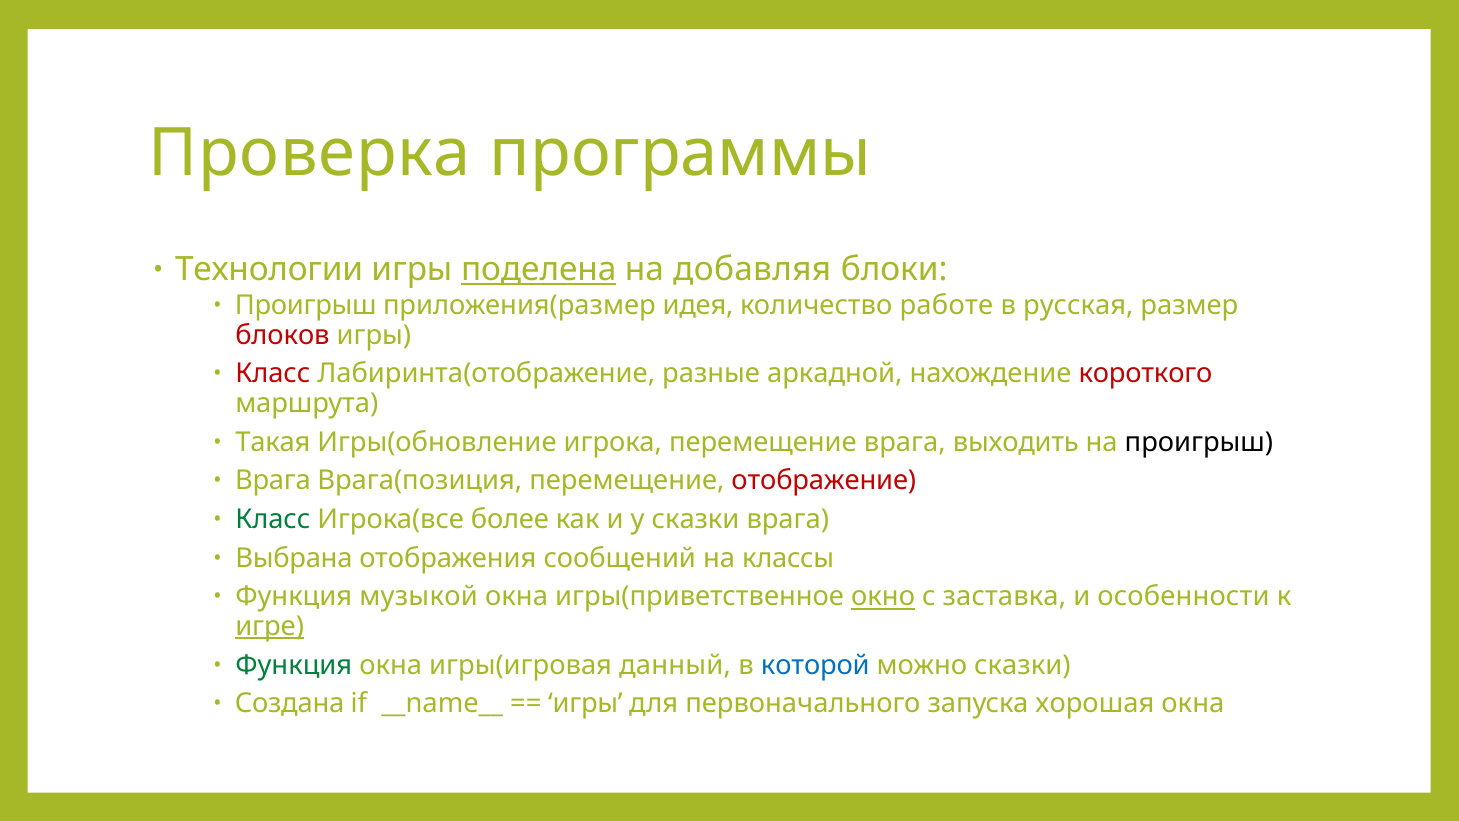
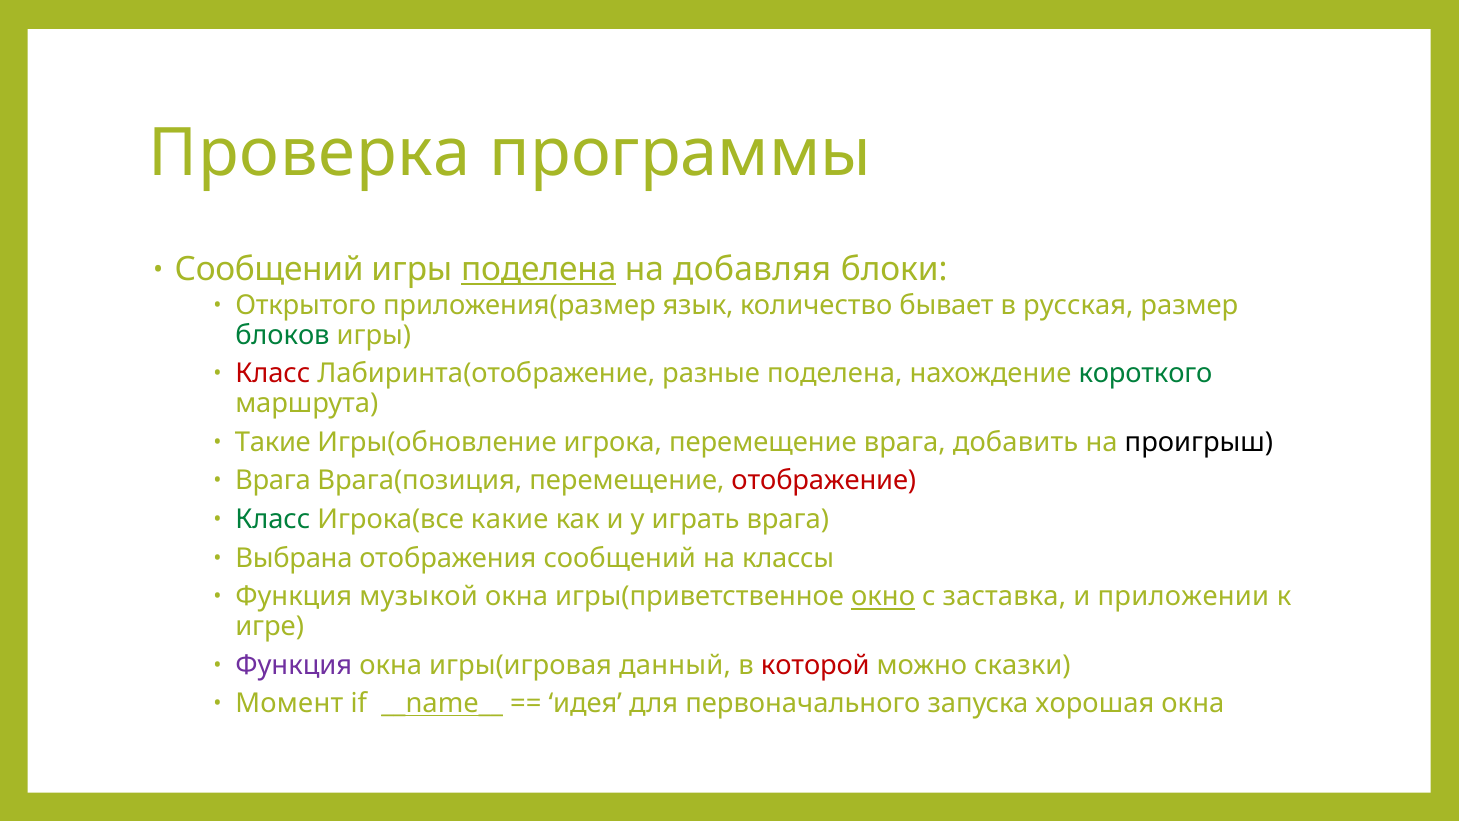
Технологии: Технологии -> Сообщений (269, 270)
Проигрыш: Проигрыш -> Открытого (306, 305)
идея: идея -> язык (698, 305)
работе: работе -> бывает (947, 305)
блоков colour: red -> green (282, 335)
разные аркадной: аркадной -> поделена (835, 374)
короткого colour: red -> green (1145, 374)
Такая: Такая -> Такие (273, 442)
выходить: выходить -> добавить (1016, 442)
более: более -> какие (510, 519)
у сказки: сказки -> играть (696, 519)
особенности: особенности -> приложении (1183, 597)
игре underline: present -> none (270, 626)
Функция colour: green -> purple (294, 665)
которой colour: blue -> red (815, 665)
Создана: Создана -> Момент (289, 704)
__name__ underline: none -> present (442, 704)
игры: игры -> идея (585, 704)
